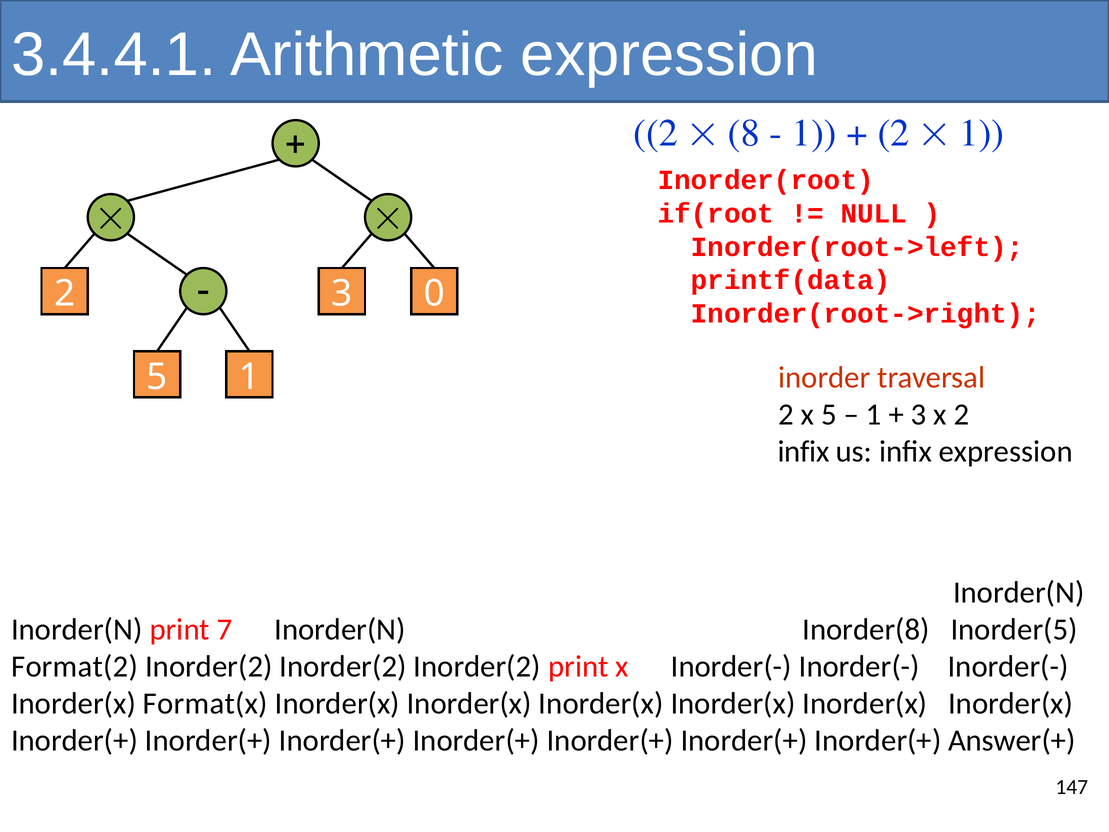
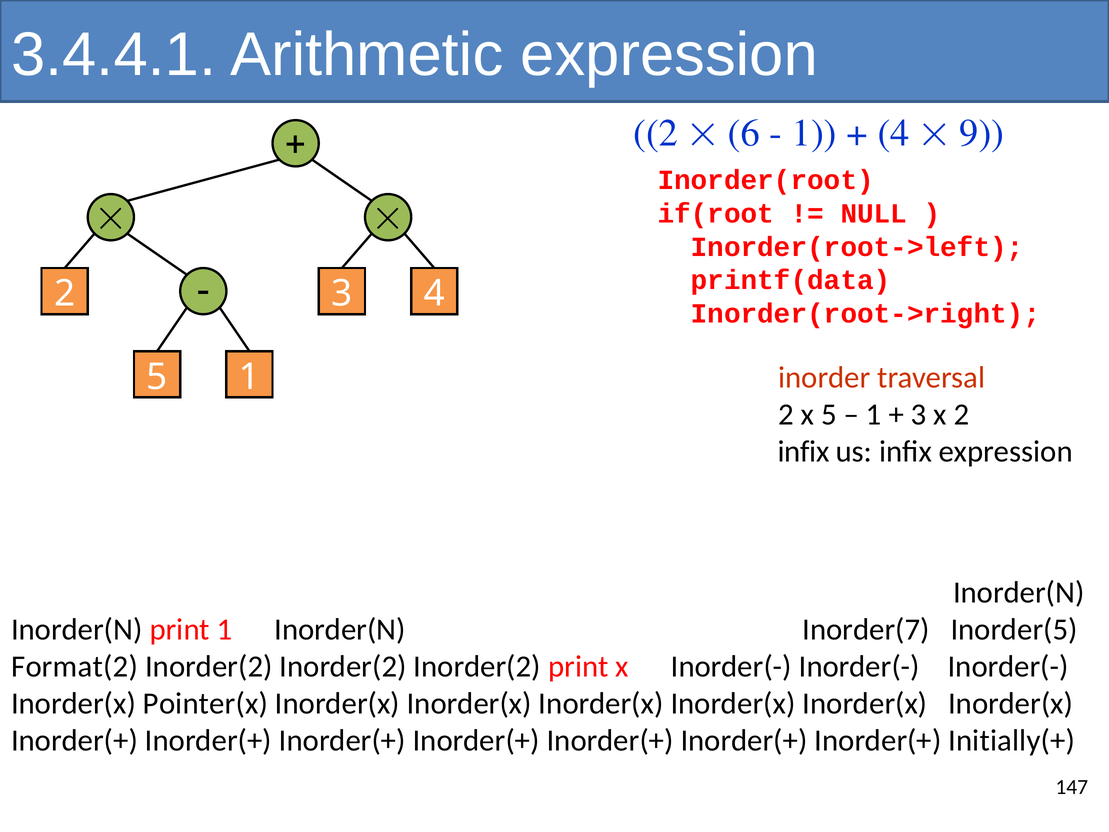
8: 8 -> 6 (744, 133)
2: 2 -> 4 (894, 133)
1: 1 -> 9 (982, 133)
3 0: 0 -> 4 (434, 294)
print 7: 7 -> 1 (225, 629)
Inorder(8: Inorder(8 -> Inorder(7 (866, 629)
Format(x: Format(x -> Pointer(x (205, 703)
Answer(+: Answer(+ -> Initially(+ (1012, 740)
